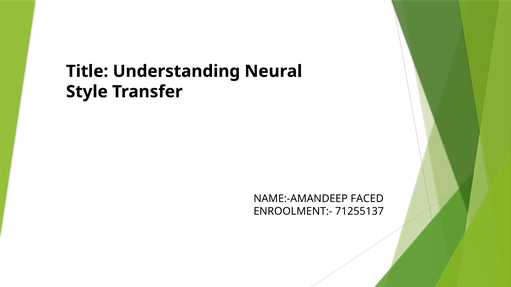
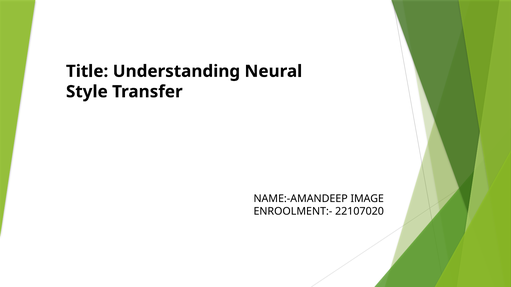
FACED: FACED -> IMAGE (367, 199)
71255137: 71255137 -> 22107020 (359, 212)
